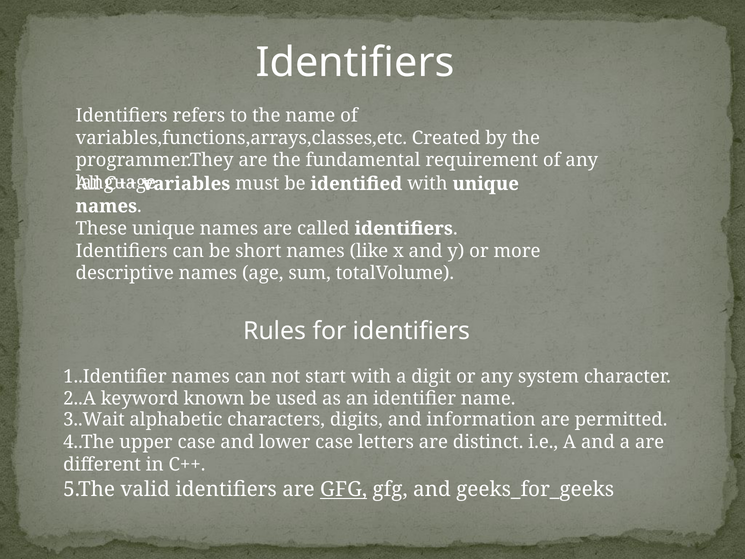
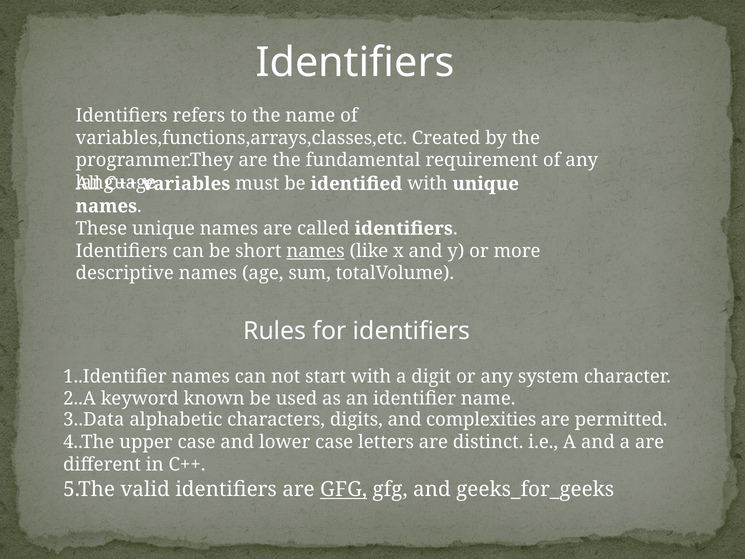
names underline: none -> present (316, 251)
3..Wait: 3..Wait -> 3..Data (94, 420)
information: information -> complexities (481, 420)
